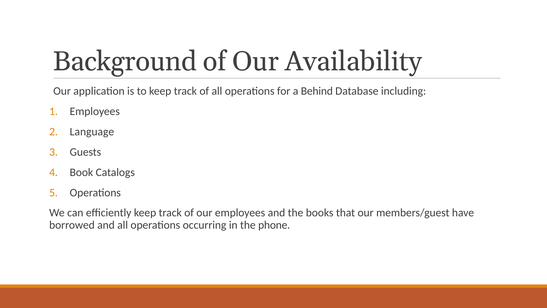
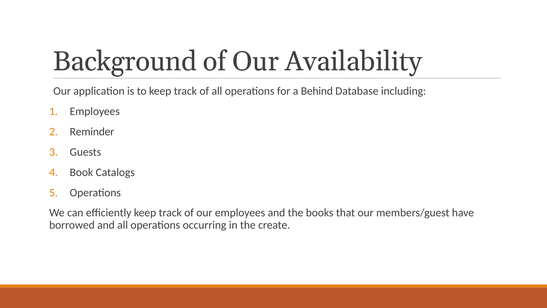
Language: Language -> Reminder (92, 132)
phone: phone -> create (274, 225)
